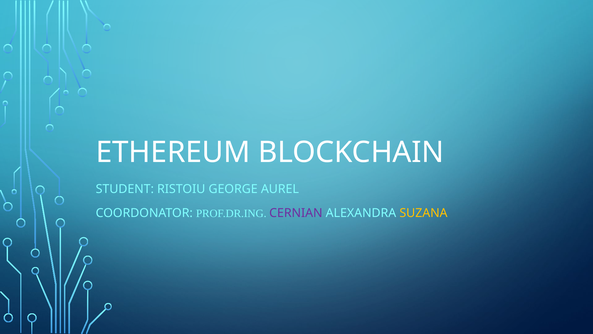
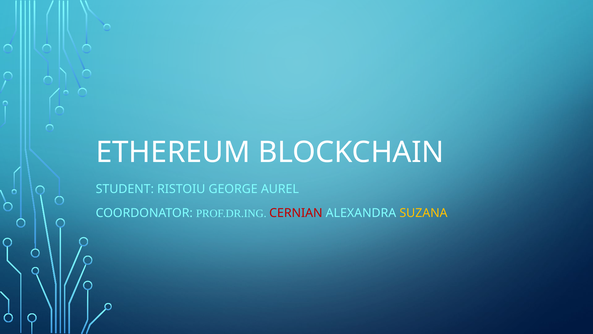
CERNIAN colour: purple -> red (296, 213)
